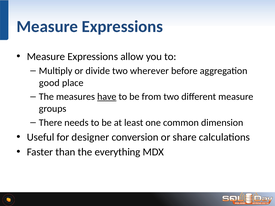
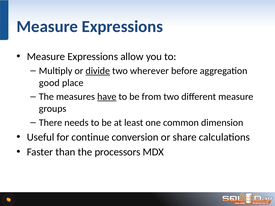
divide underline: none -> present (98, 71)
designer: designer -> continue (90, 137)
everything: everything -> processors (118, 152)
